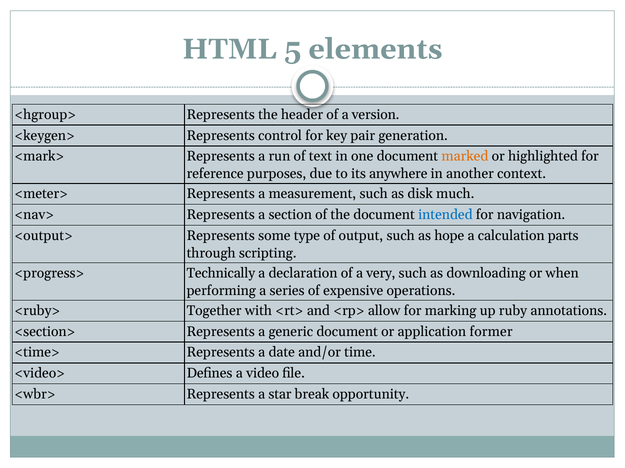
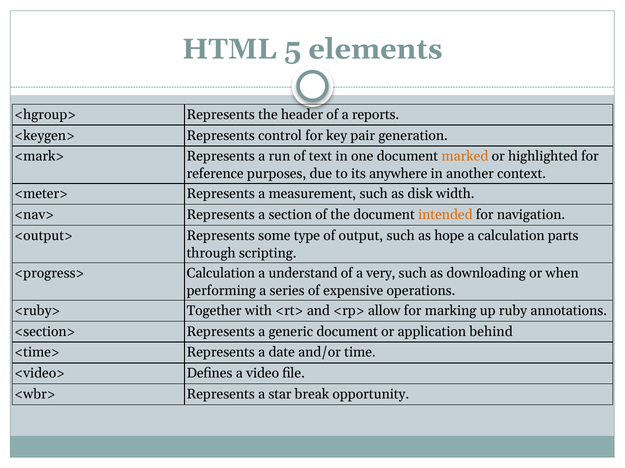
version: version -> reports (376, 115)
much: much -> width (455, 194)
intended colour: blue -> orange (445, 215)
<progress> Technically: Technically -> Calculation (221, 274)
declaration: declaration -> understand (303, 274)
former: former -> behind (491, 332)
